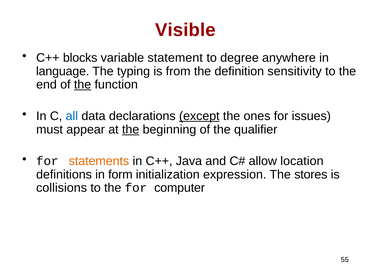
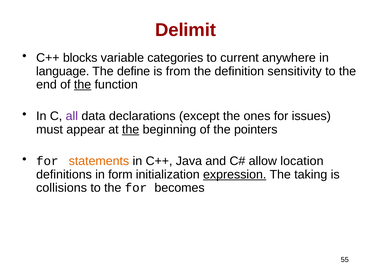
Visible: Visible -> Delimit (186, 30)
statement: statement -> categories (175, 58)
degree: degree -> current (240, 58)
typing: typing -> define (134, 71)
all colour: blue -> purple (72, 116)
except underline: present -> none (199, 116)
qualifier: qualifier -> pointers (256, 130)
expression underline: none -> present (235, 175)
stores: stores -> taking (311, 175)
computer: computer -> becomes (180, 188)
